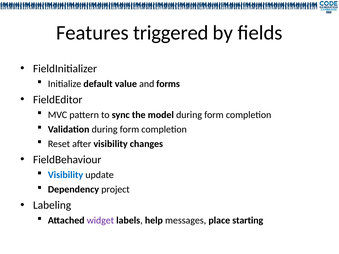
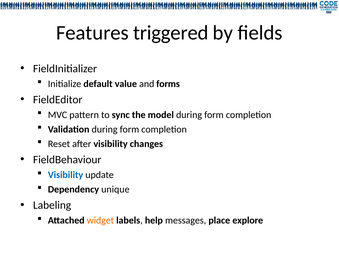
project: project -> unique (115, 190)
widget colour: purple -> orange (100, 221)
starting: starting -> explore (248, 221)
